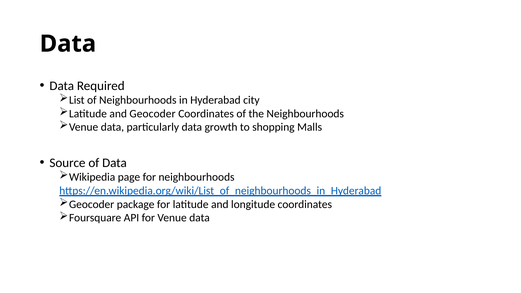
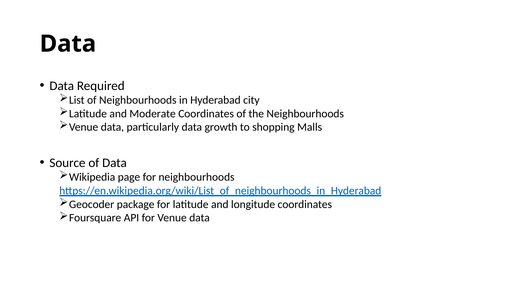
and Geocoder: Geocoder -> Moderate (153, 114)
